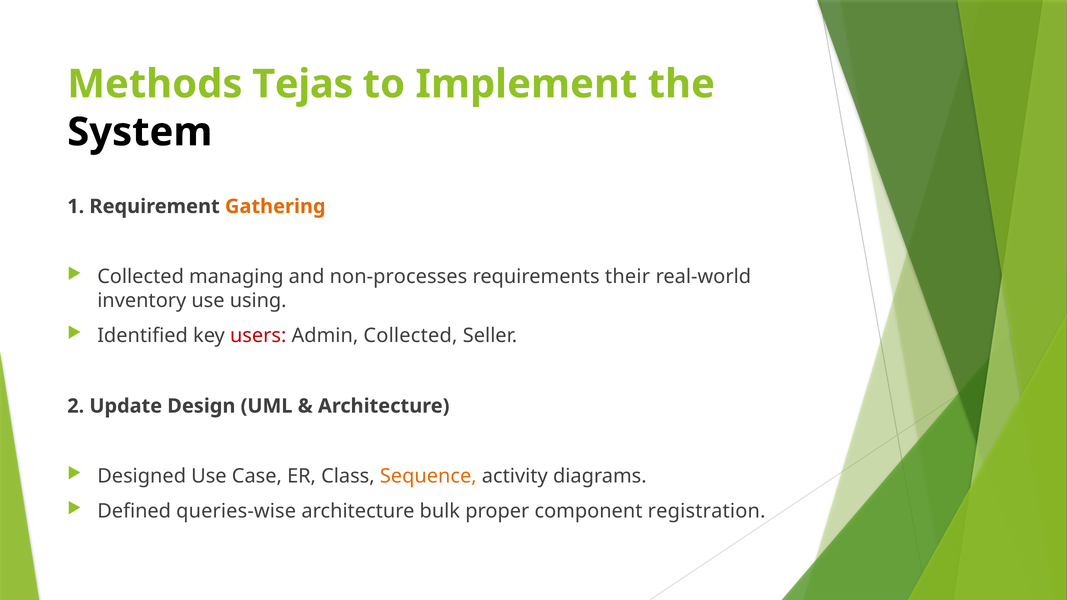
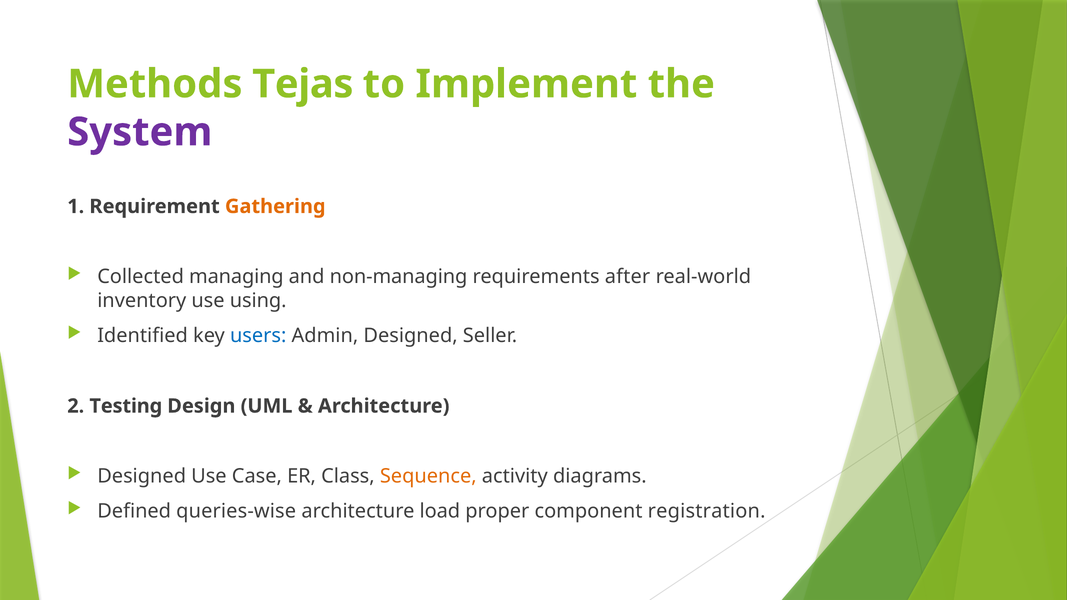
System colour: black -> purple (140, 132)
non-processes: non-processes -> non-managing (399, 277)
their: their -> after (628, 277)
users colour: red -> blue (258, 336)
Admin Collected: Collected -> Designed (411, 336)
Update: Update -> Testing (126, 406)
bulk: bulk -> load (440, 512)
